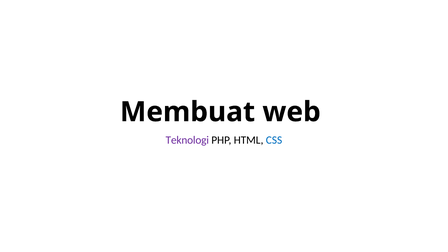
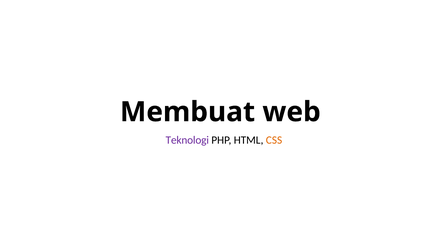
CSS colour: blue -> orange (274, 140)
